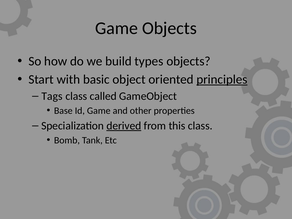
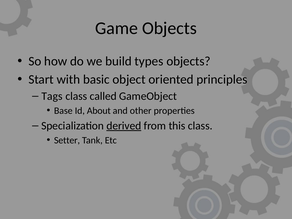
principles underline: present -> none (222, 79)
Id Game: Game -> About (99, 111)
Bomb: Bomb -> Setter (67, 140)
